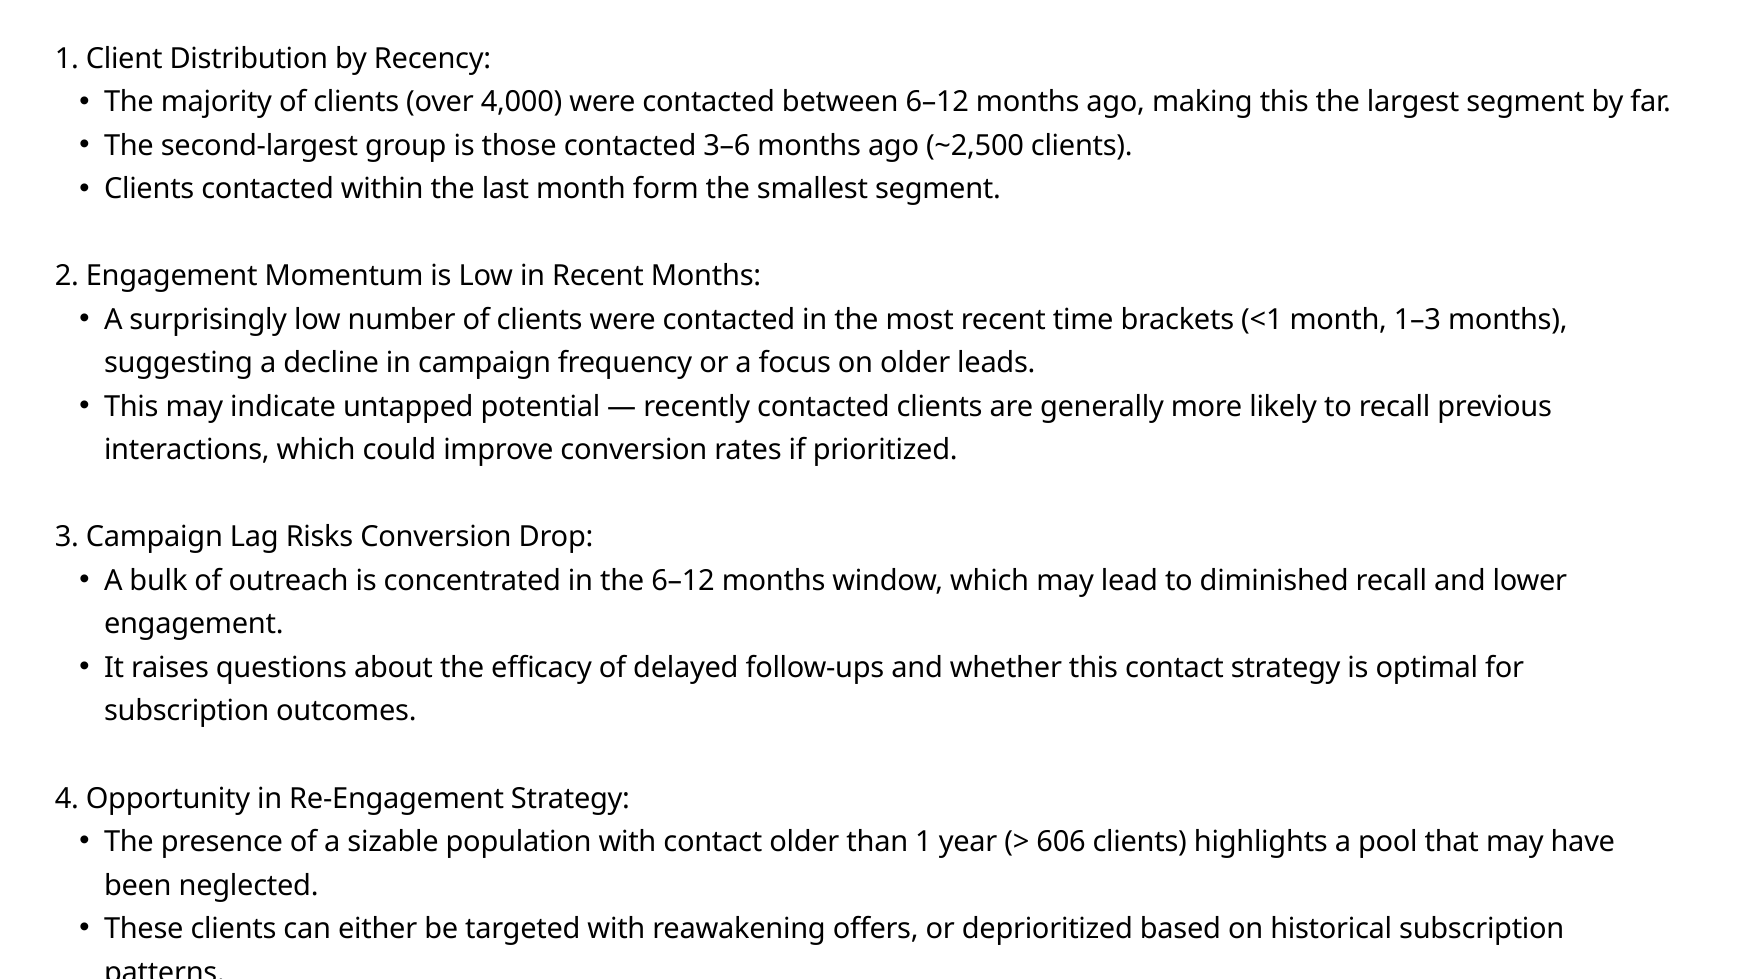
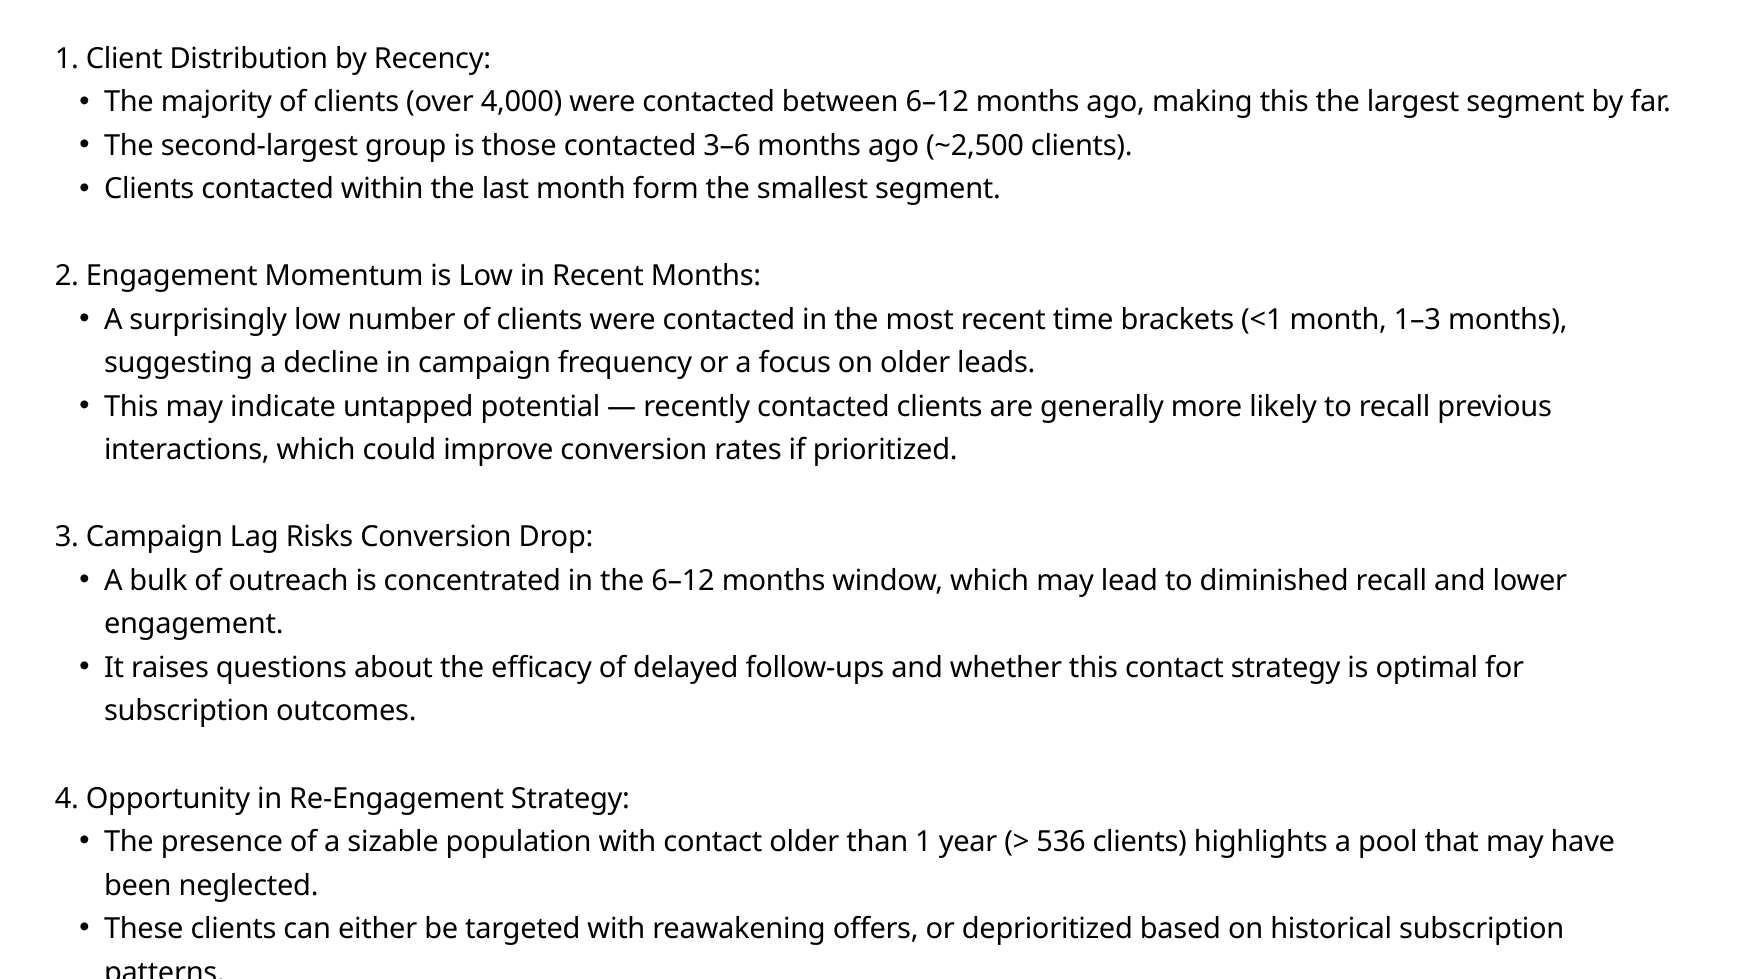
606: 606 -> 536 (1061, 842)
